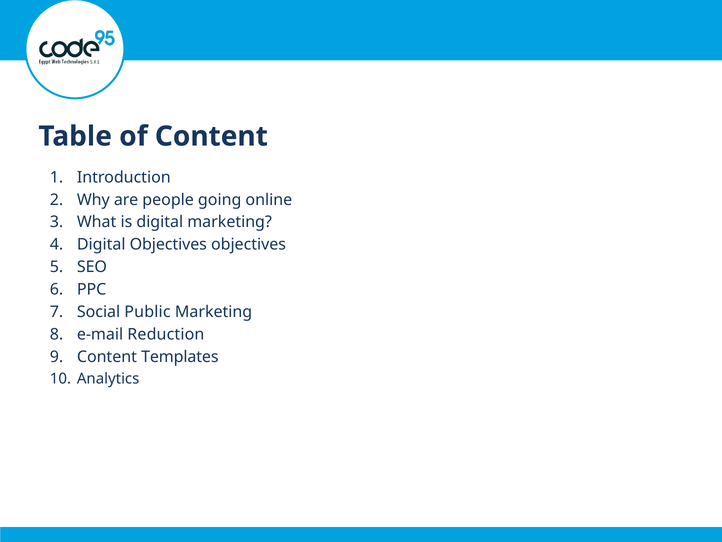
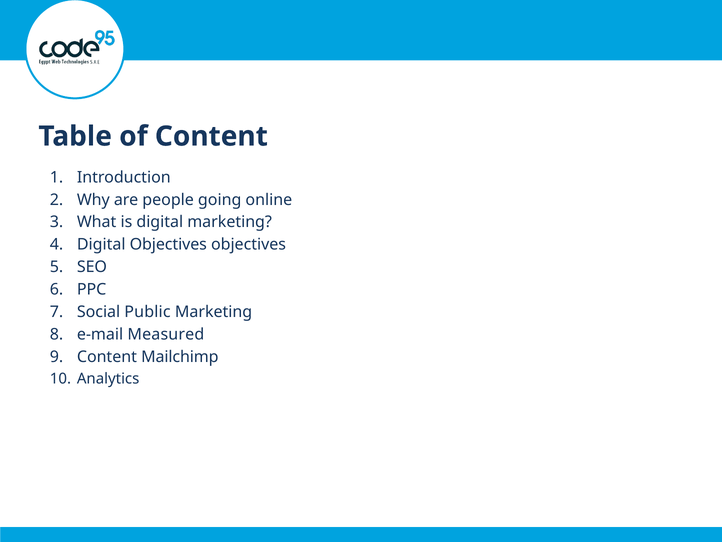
Reduction: Reduction -> Measured (166, 334)
Templates: Templates -> Mailchimp (180, 357)
